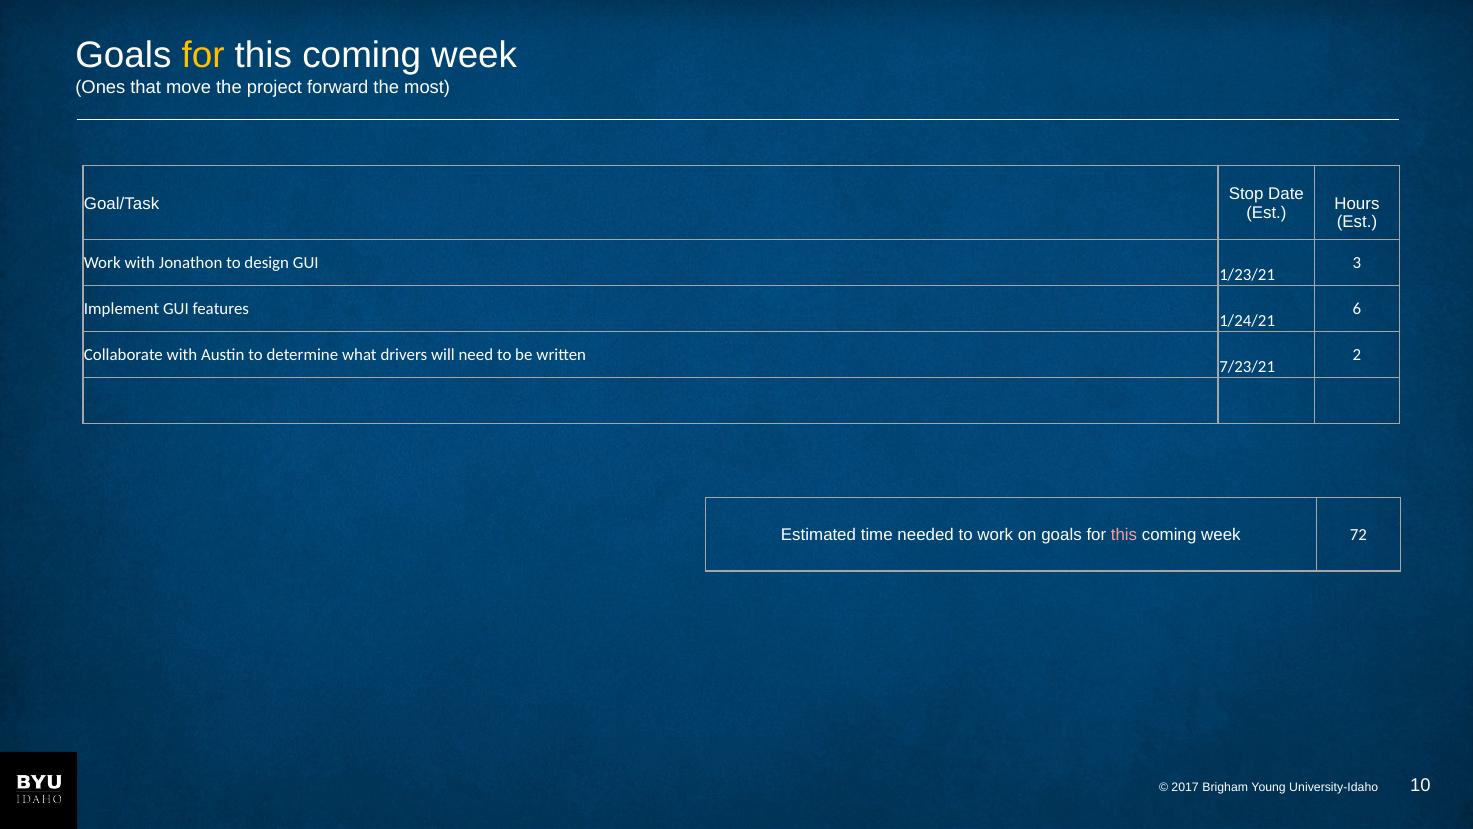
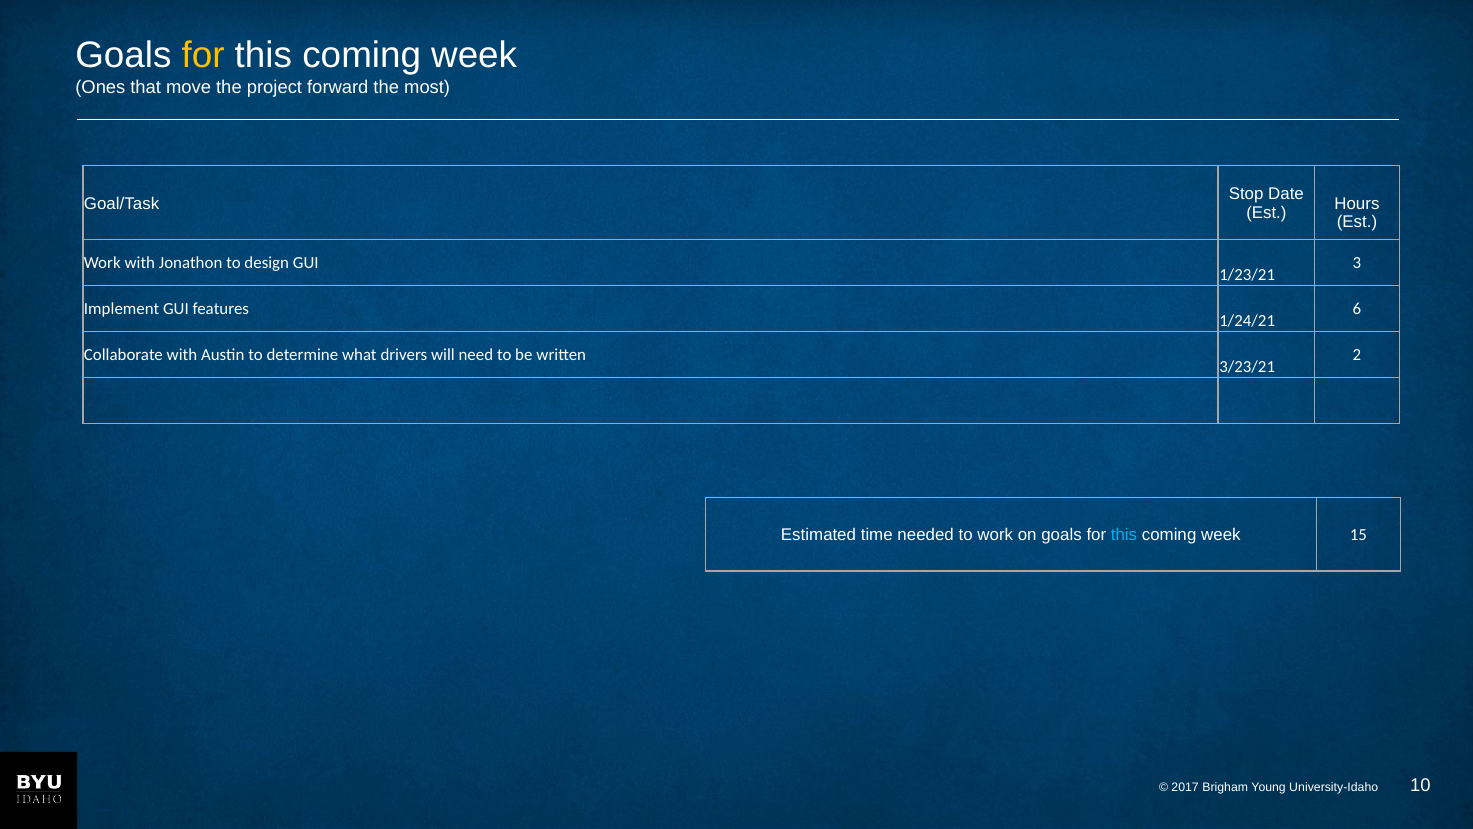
7/23/21: 7/23/21 -> 3/23/21 (1247, 367)
this colour: pink -> light blue (1124, 535)
72: 72 -> 15 (1358, 535)
